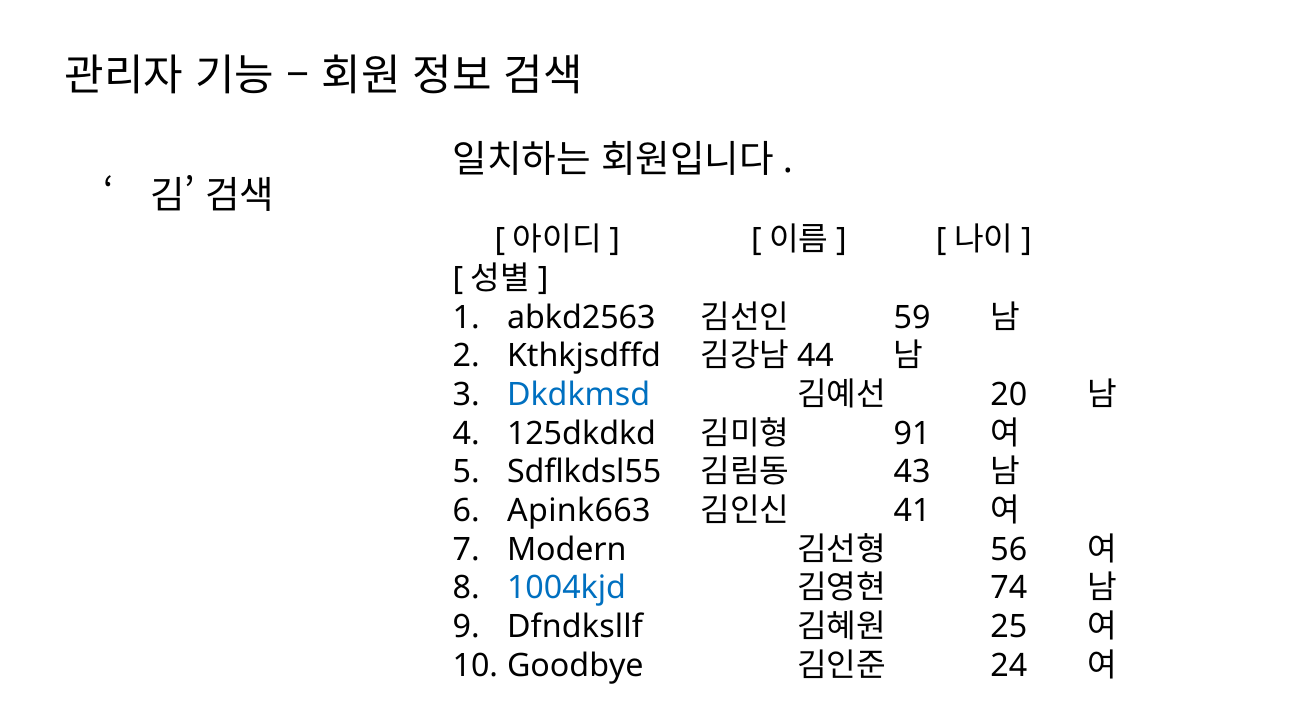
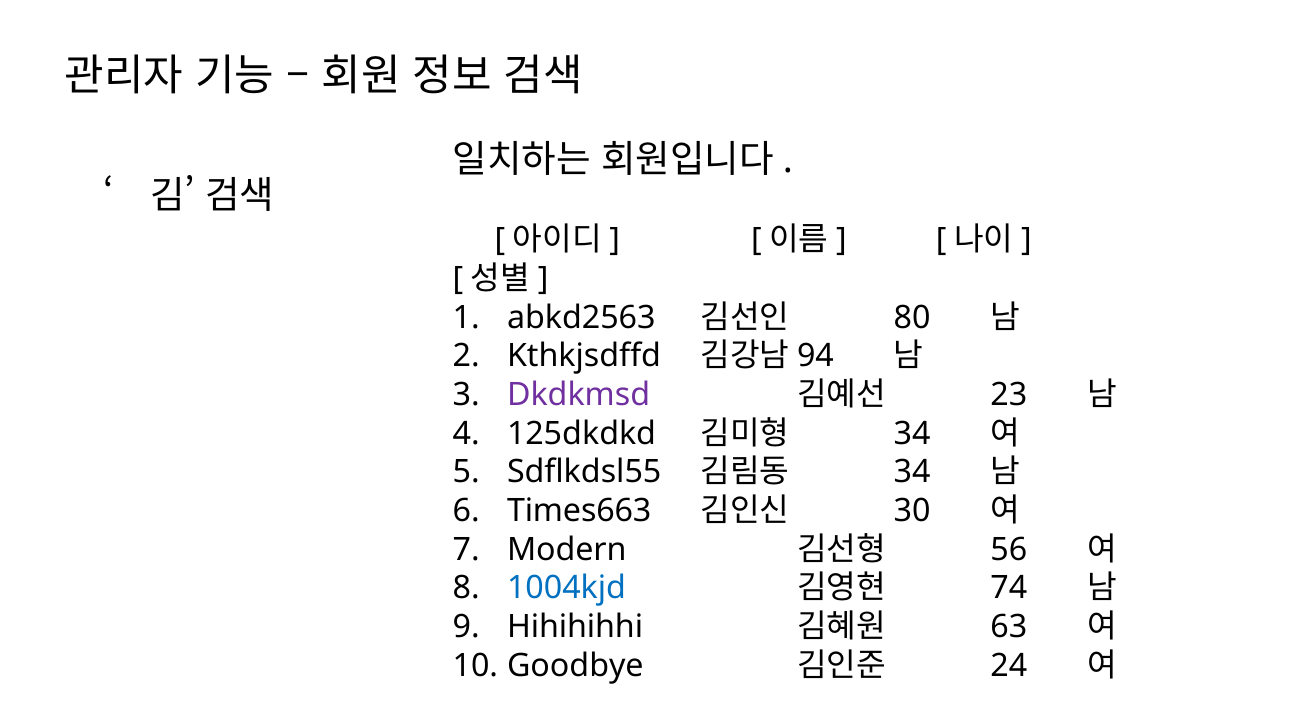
59: 59 -> 80 (912, 318)
44: 44 -> 94 (815, 356)
Dkdkmsd colour: blue -> purple (579, 395)
20: 20 -> 23 (1009, 395)
91: 91 -> 34 (912, 434)
43: 43 -> 34 (912, 472)
Apink663: Apink663 -> Times663 (579, 511)
41: 41 -> 30 (912, 511)
Dfndksllf: Dfndksllf -> Hihihihhi (575, 627)
25: 25 -> 63 (1009, 627)
